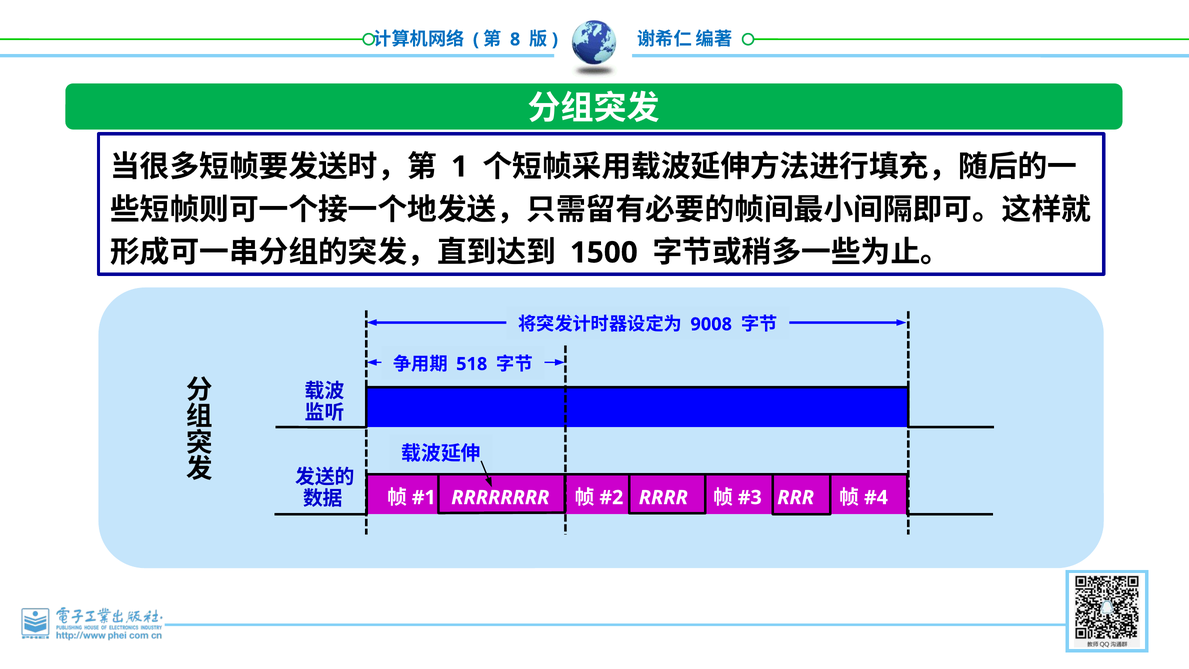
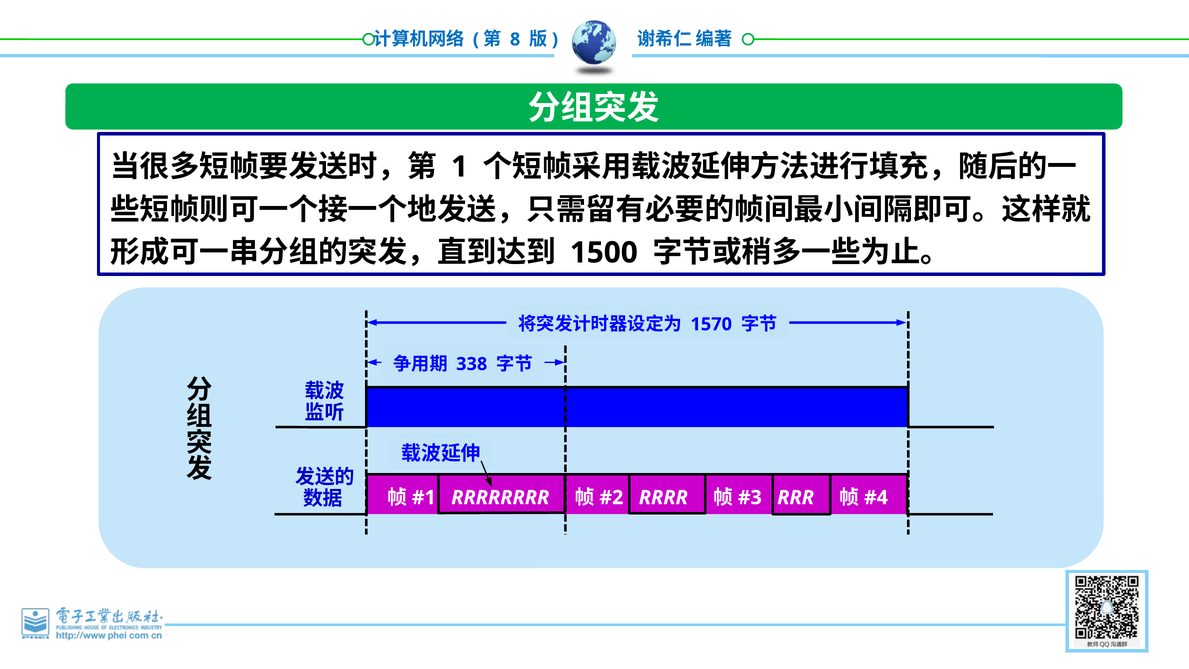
9008: 9008 -> 1570 (711, 324)
518: 518 -> 338 (472, 364)
